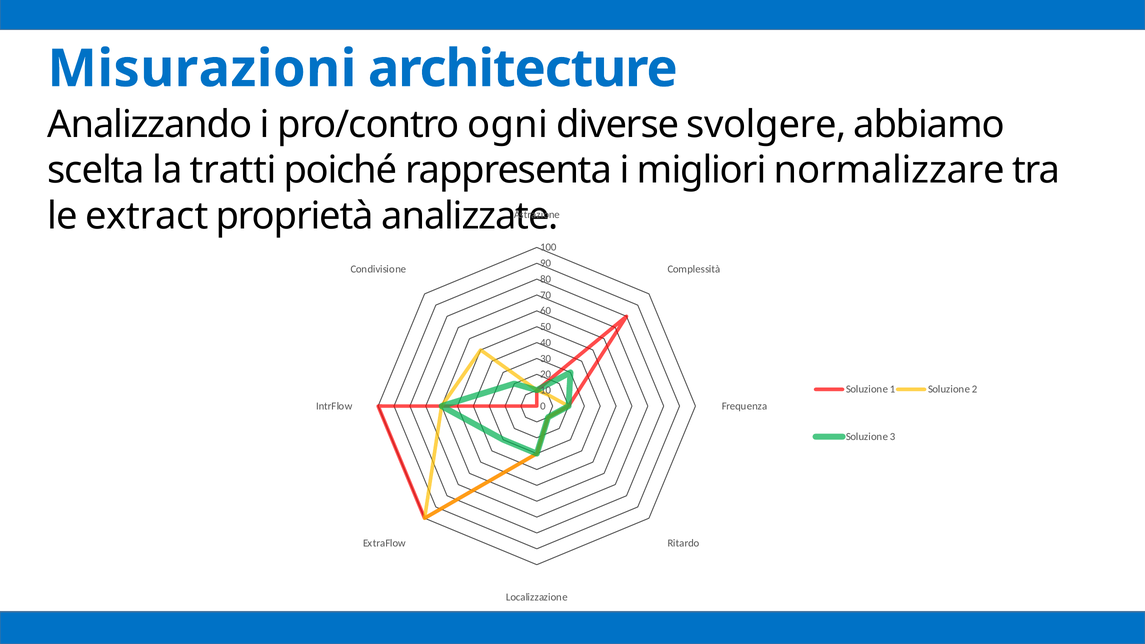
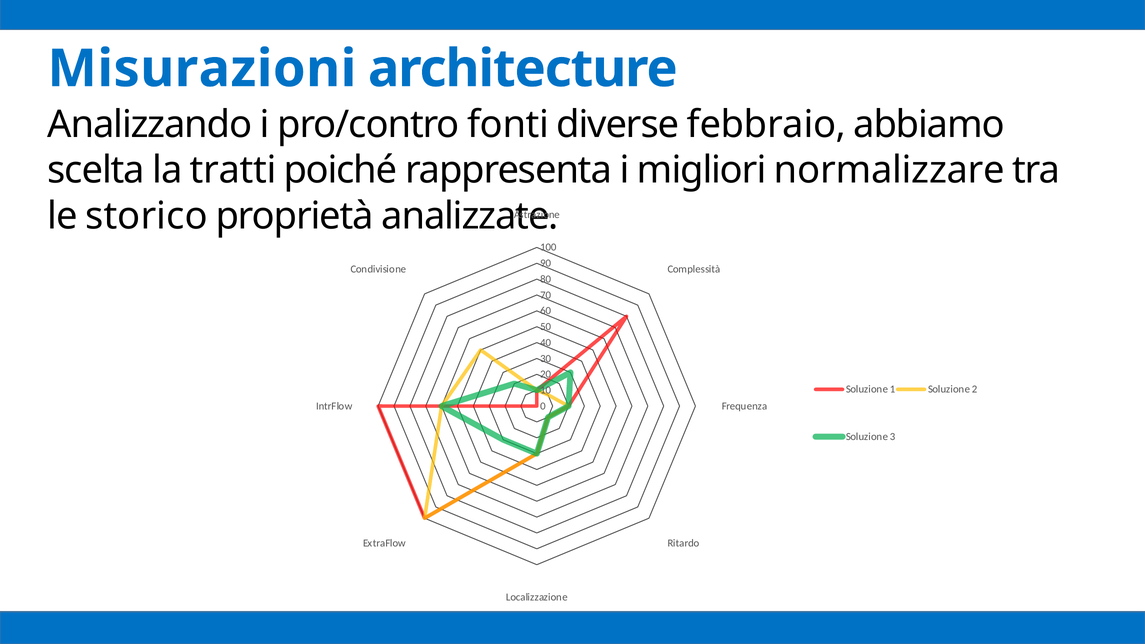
ogni: ogni -> fonti (508, 125)
svolgere: svolgere -> febbraio (766, 125)
extract: extract -> storico (147, 216)
